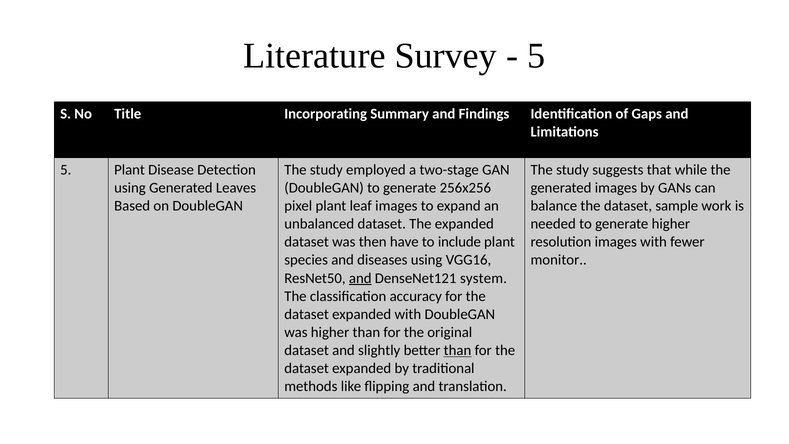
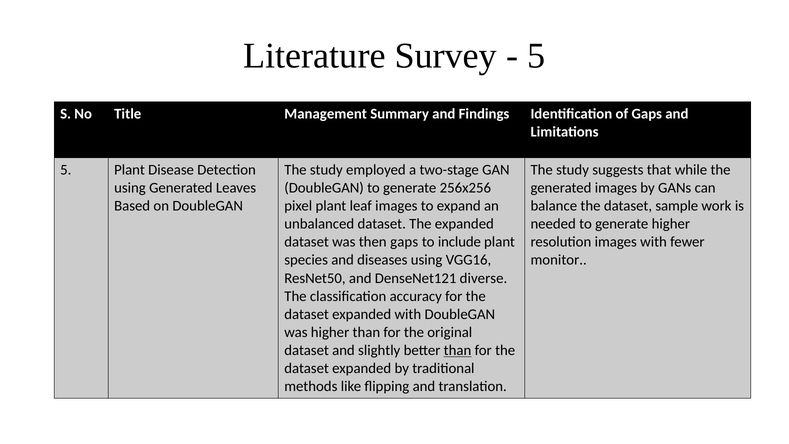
Incorporating: Incorporating -> Management (326, 114)
then have: have -> gaps (404, 242)
and underline: present -> none (360, 278)
system: system -> diverse (484, 278)
